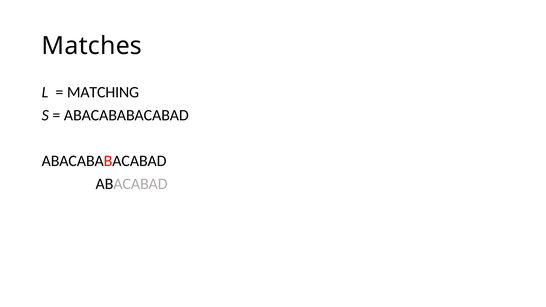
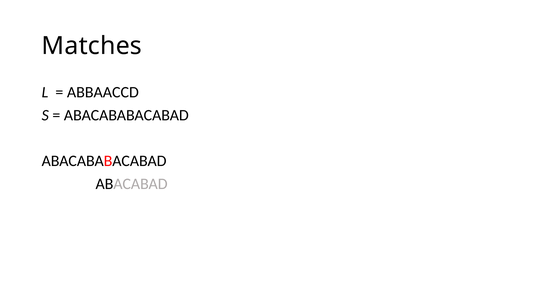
MATCHING: MATCHING -> ABBAACCD (103, 92)
